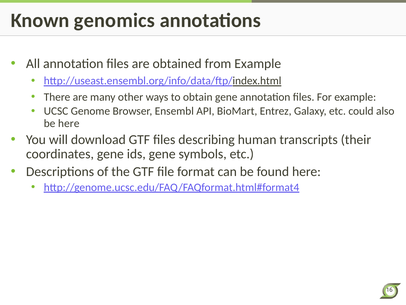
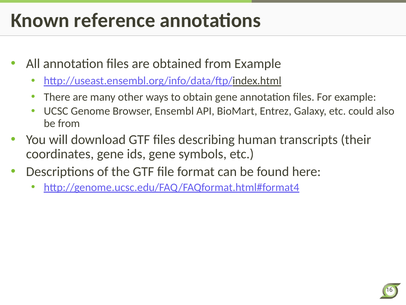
genomics: genomics -> reference (115, 20)
be here: here -> from (69, 123)
